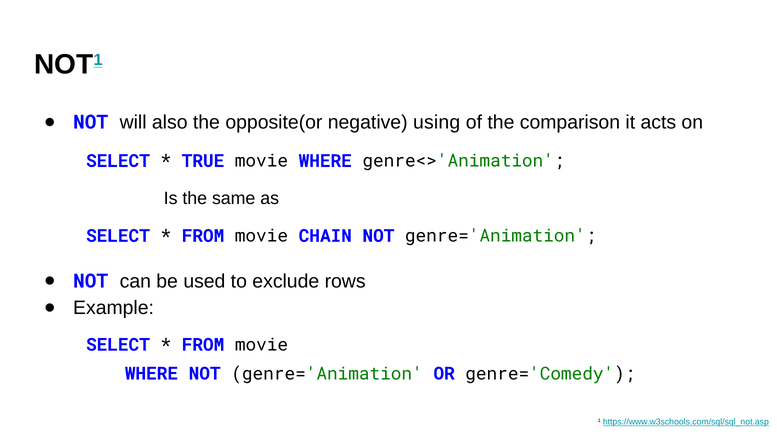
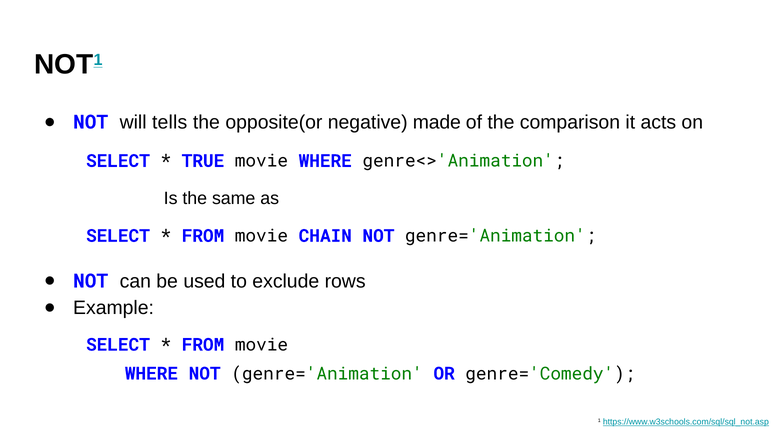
also: also -> tells (170, 122)
using: using -> made (437, 122)
